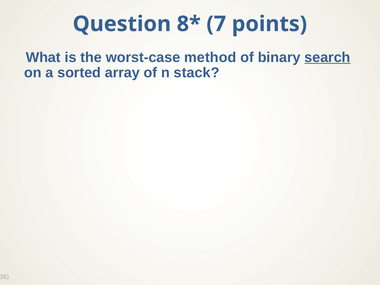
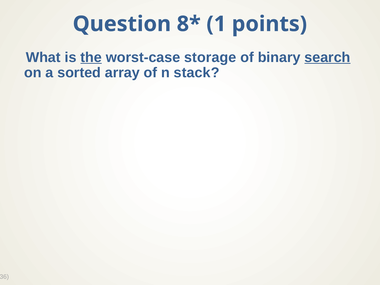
7: 7 -> 1 (216, 24)
the underline: none -> present (91, 57)
method: method -> storage (210, 57)
